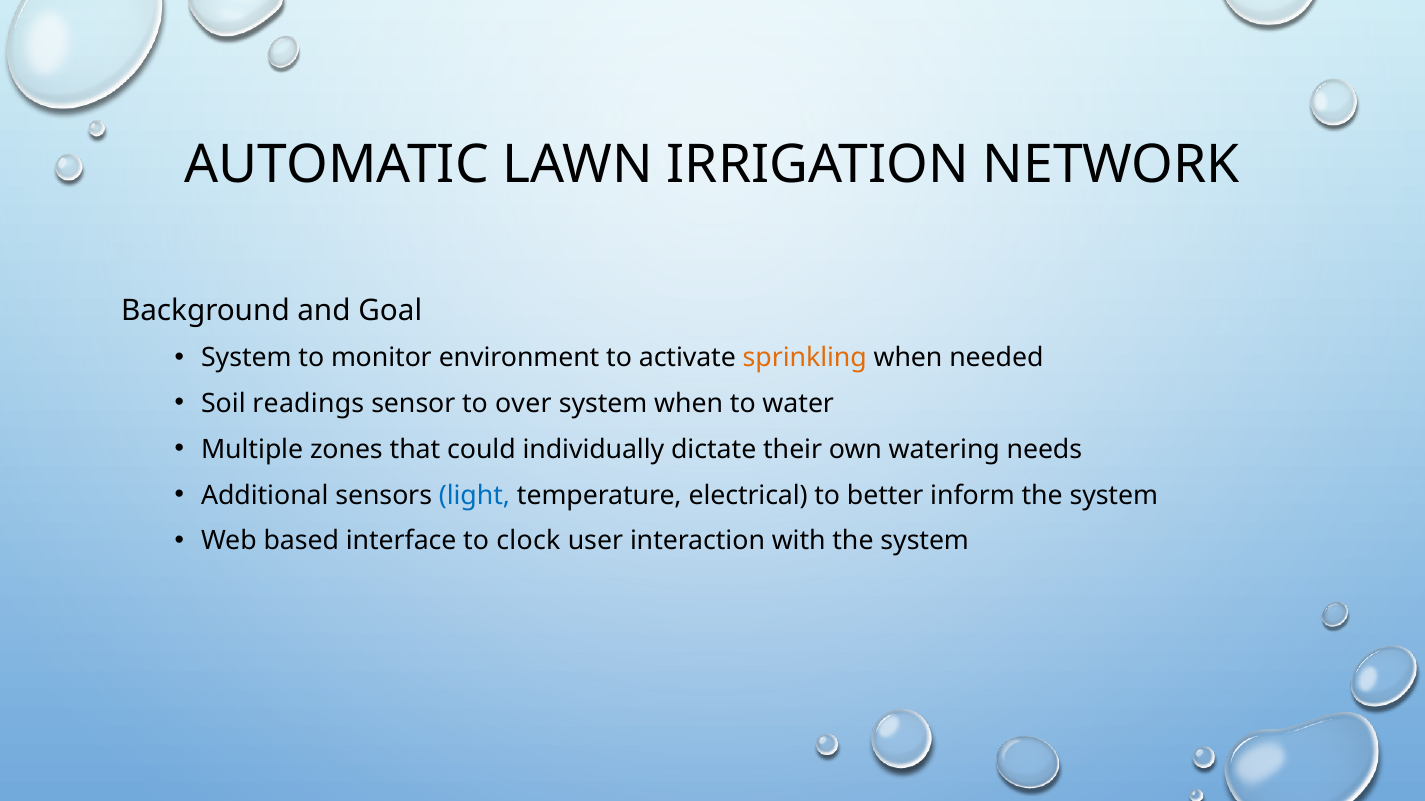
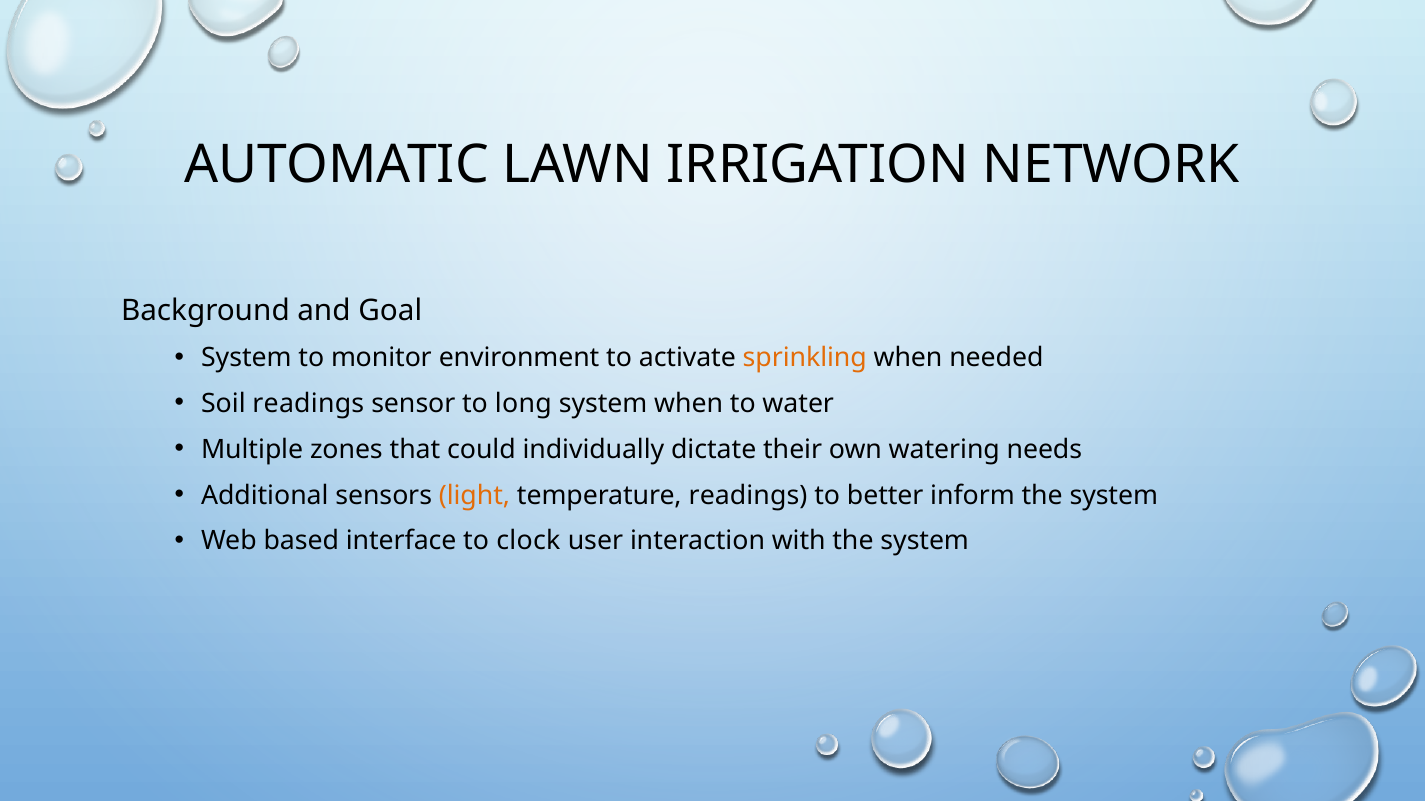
over: over -> long (523, 404)
light colour: blue -> orange (474, 496)
temperature electrical: electrical -> readings (748, 496)
